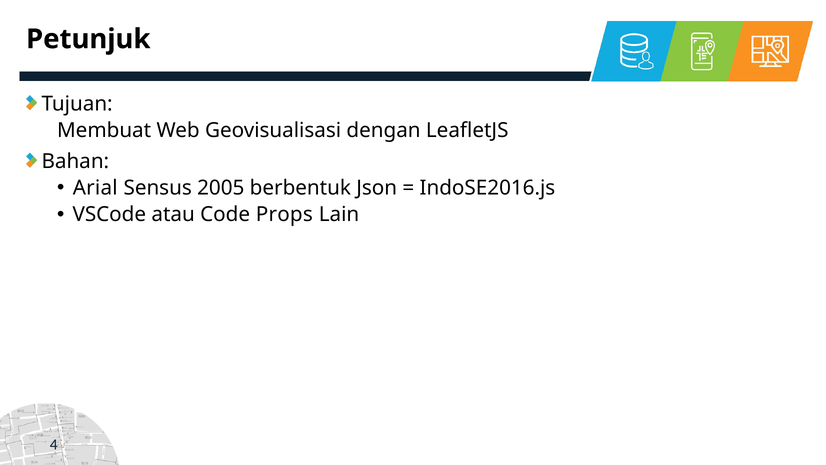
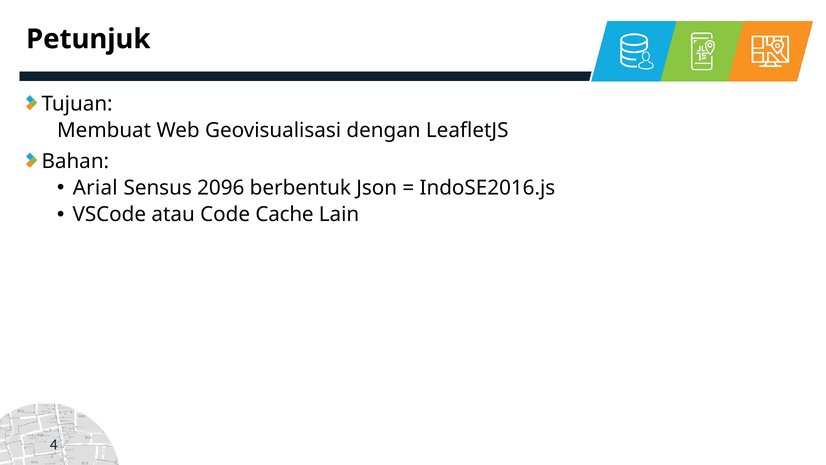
2005: 2005 -> 2096 (221, 188)
Props: Props -> Cache (285, 214)
